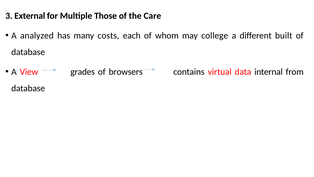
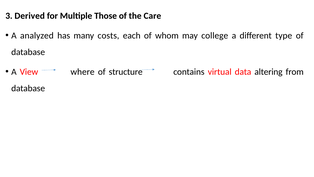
External: External -> Derived (30, 16)
built: built -> type (284, 35)
grades: grades -> where (83, 72)
browsers: browsers -> structure (126, 72)
internal: internal -> altering (269, 72)
